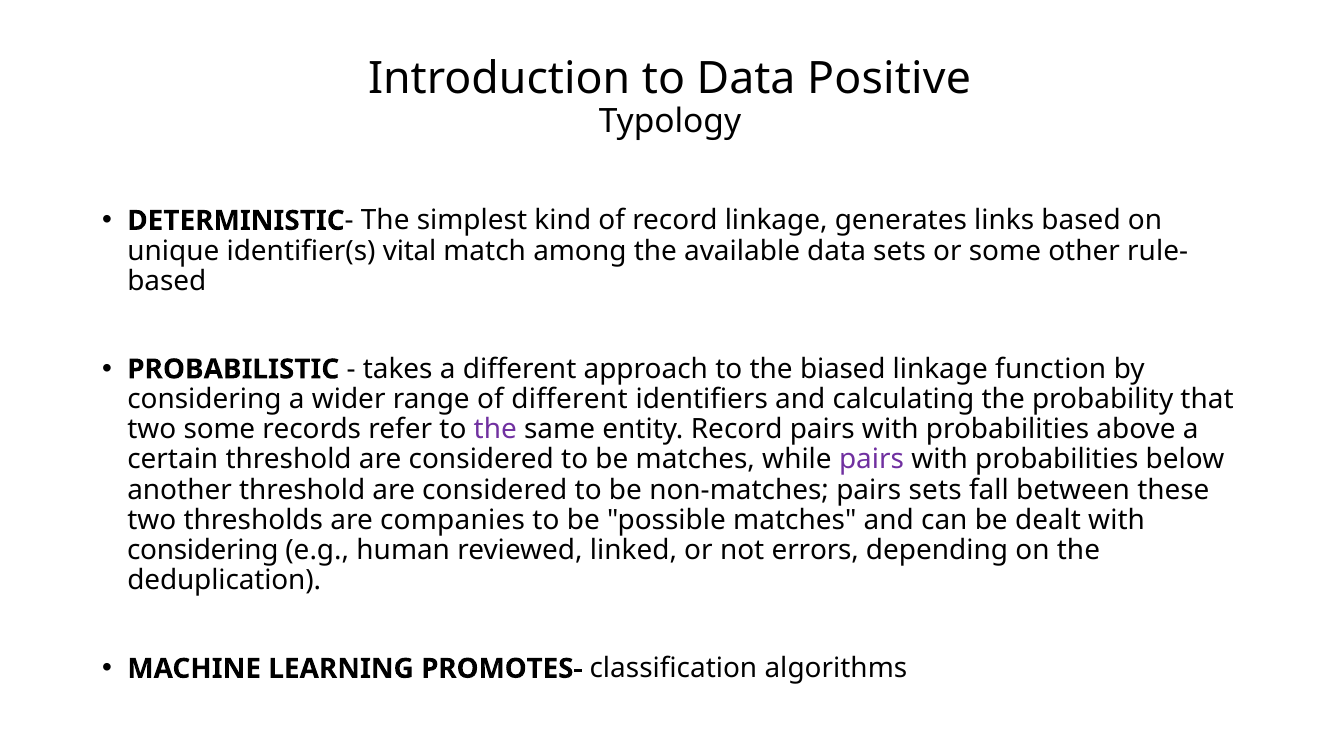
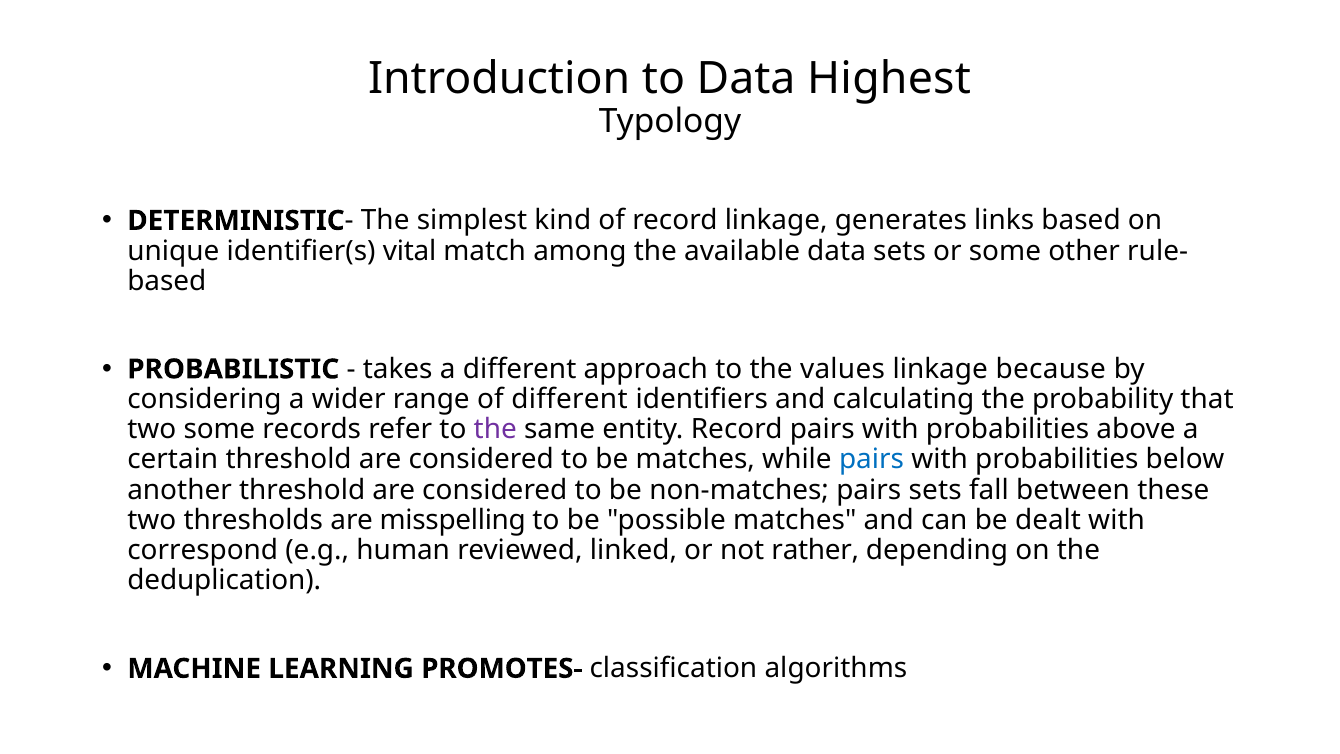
Positive: Positive -> Highest (889, 79)
biased: biased -> values (843, 369)
function: function -> because (1051, 369)
pairs colour: purple -> blue (872, 460)
companies: companies -> misspelling (453, 520)
considering: considering -> correspond (203, 550)
errors: errors -> rather (815, 550)
